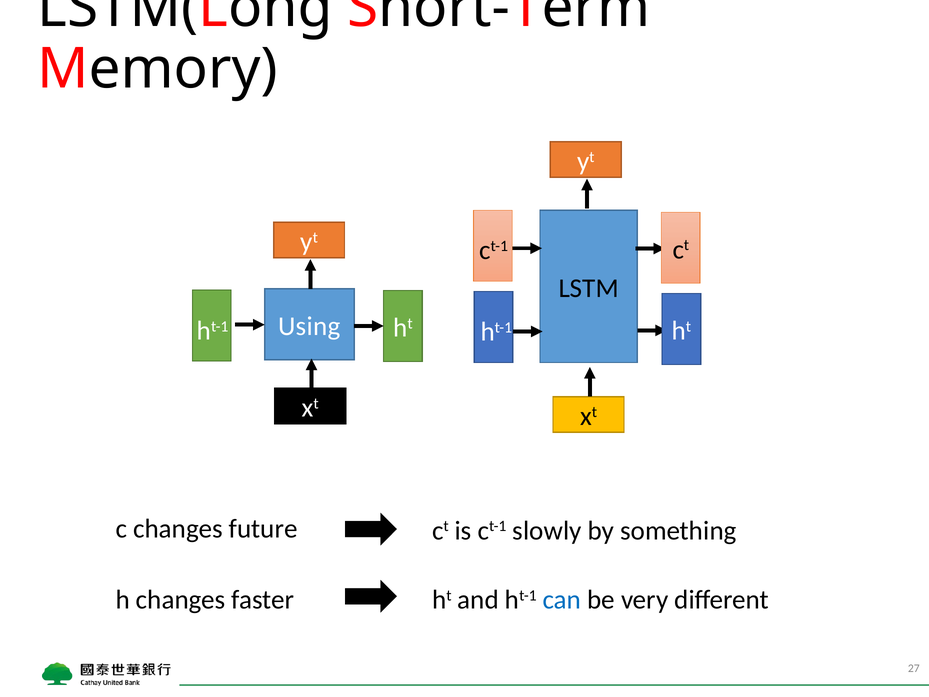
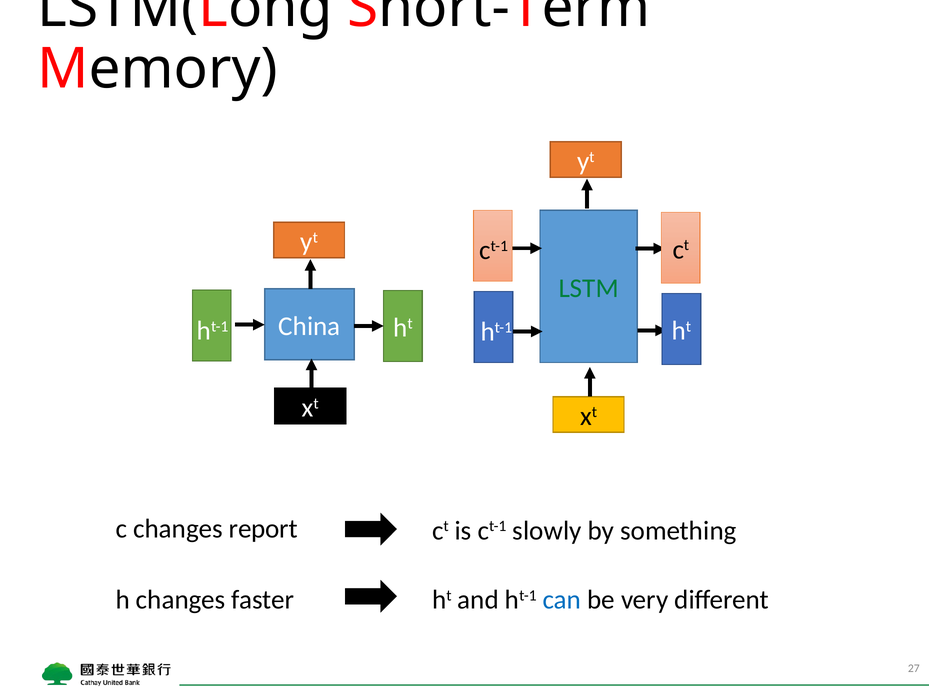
LSTM colour: black -> green (589, 288)
Using: Using -> China (309, 326)
future: future -> report (263, 529)
